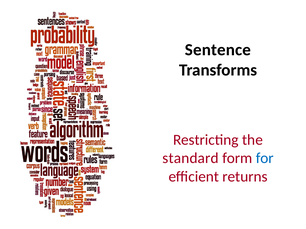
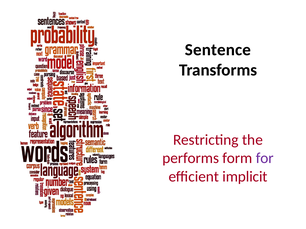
standard: standard -> performs (191, 158)
for colour: blue -> purple (265, 158)
returns: returns -> implicit (245, 177)
